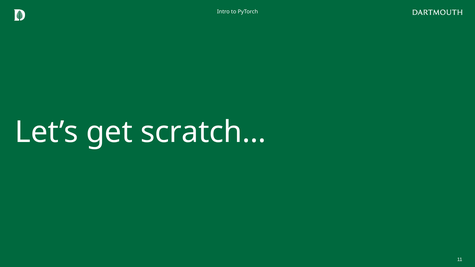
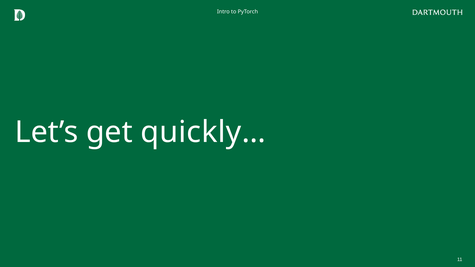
scratch…: scratch… -> quickly… (203, 132)
